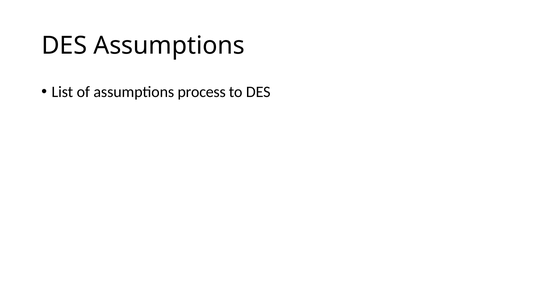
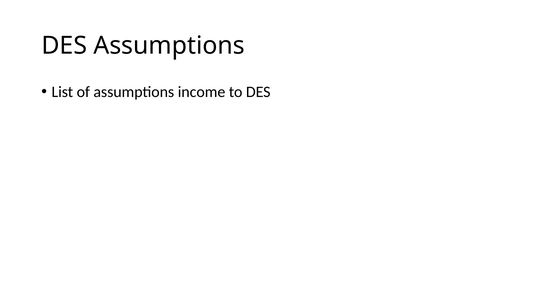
process: process -> income (202, 92)
